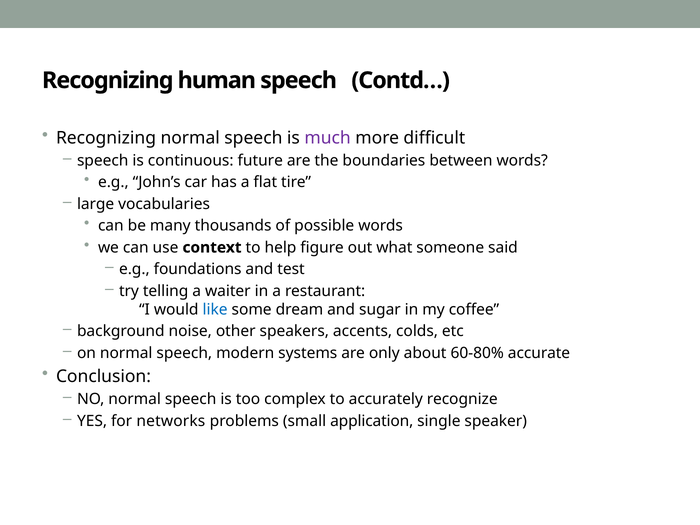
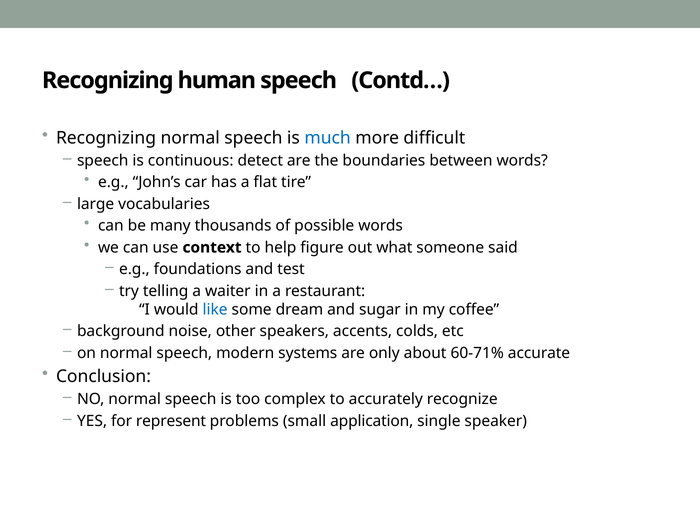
much colour: purple -> blue (328, 138)
future: future -> detect (260, 161)
60-80%: 60-80% -> 60-71% (477, 353)
networks: networks -> represent (171, 421)
